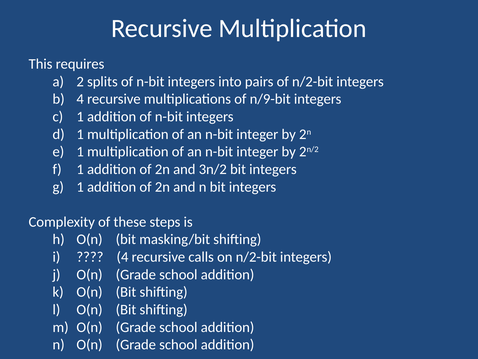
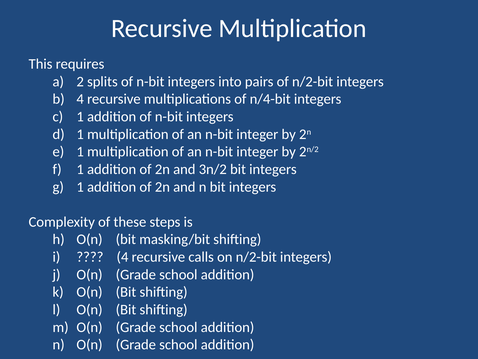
n/9-bit: n/9-bit -> n/4-bit (270, 99)
